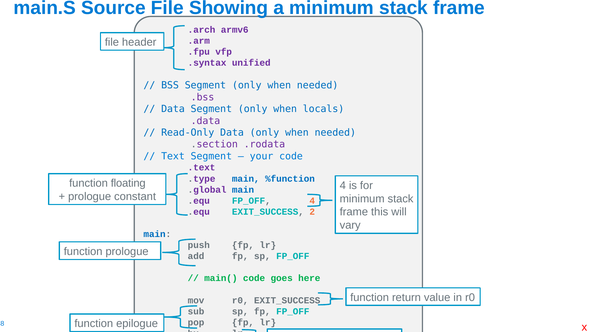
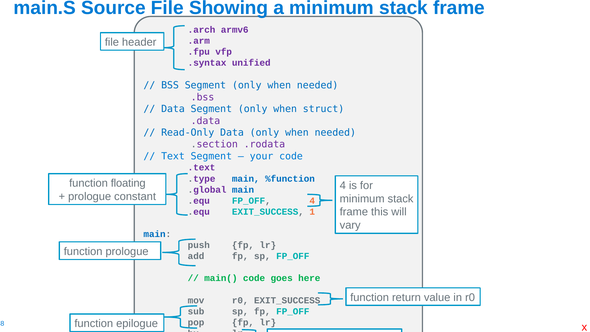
locals: locals -> struct (323, 109)
2: 2 -> 1 (312, 212)
